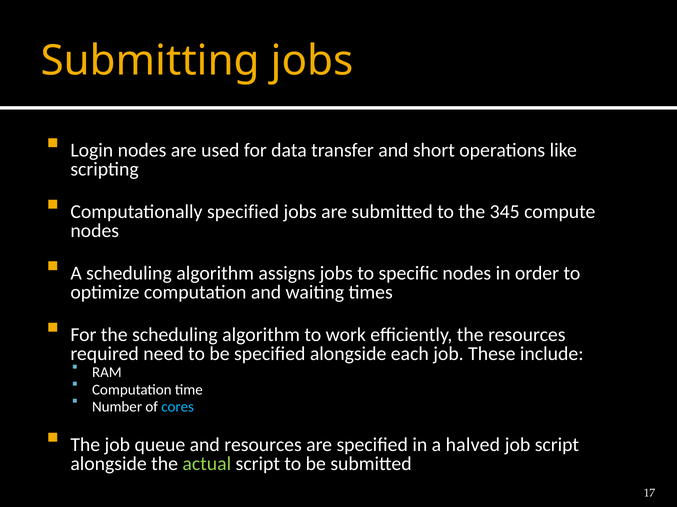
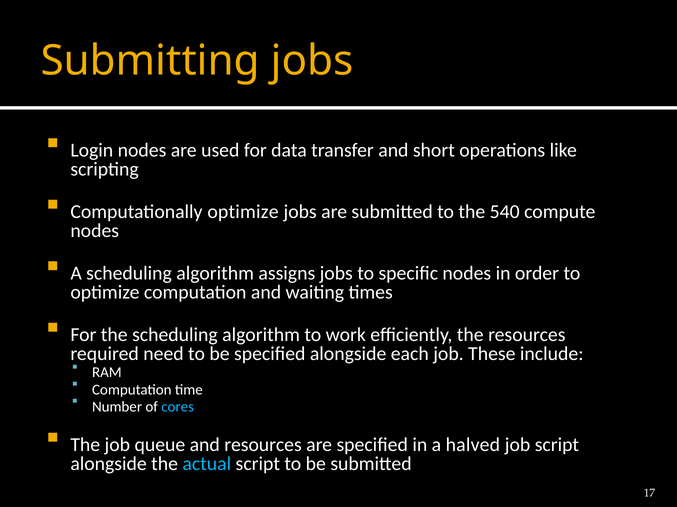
Computationally specified: specified -> optimize (243, 212)
345: 345 -> 540 (505, 212)
actual colour: light green -> light blue (207, 464)
